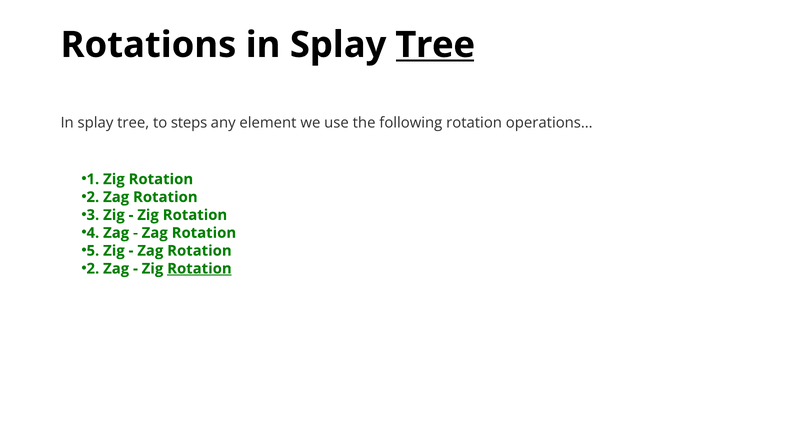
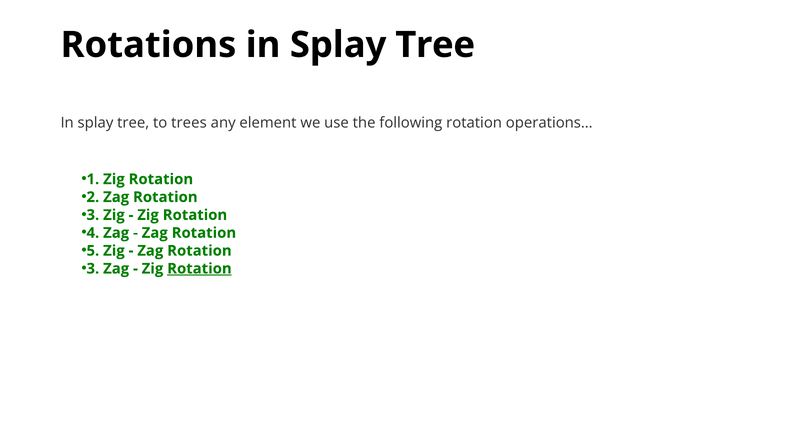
Tree underline: present -> none (435, 45)
steps: steps -> trees (189, 123)
2: 2 -> 3 (93, 269)
